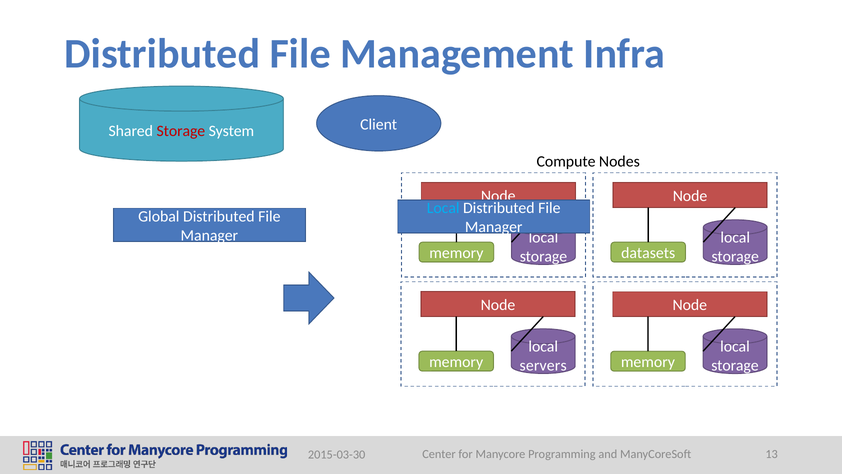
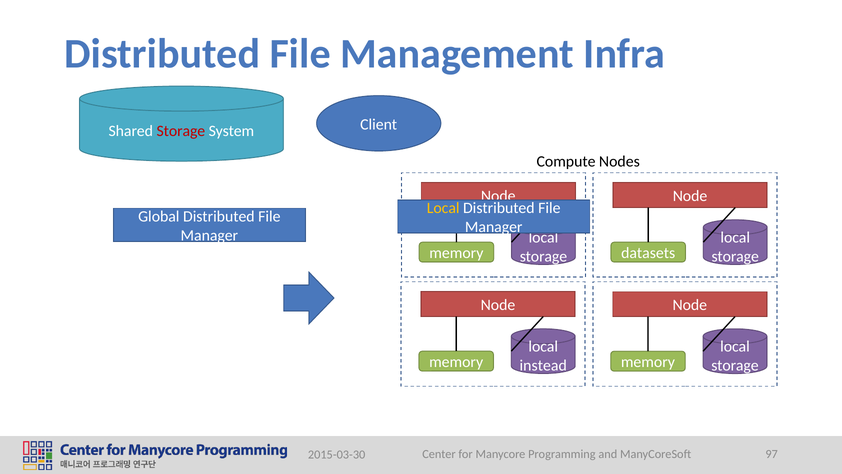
Local colour: light blue -> yellow (443, 208)
servers: servers -> instead (543, 365)
13: 13 -> 97 (772, 454)
